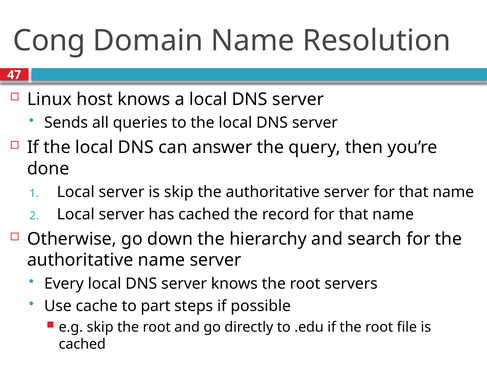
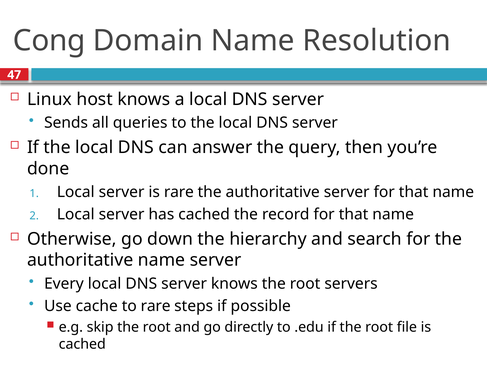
is skip: skip -> rare (179, 192)
to part: part -> rare (156, 306)
